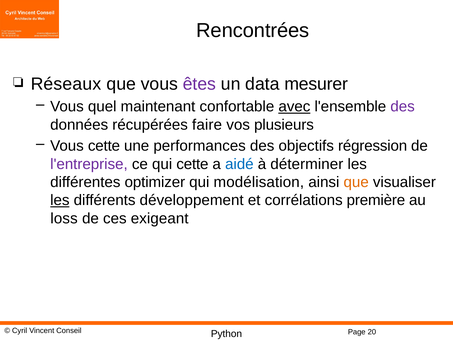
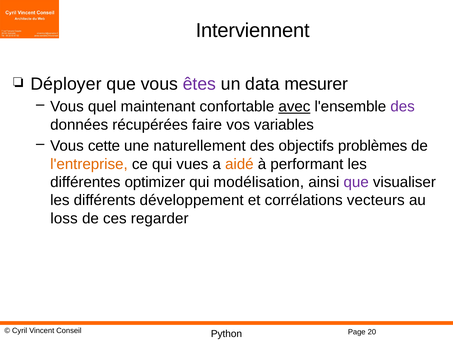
Rencontrées: Rencontrées -> Interviennent (253, 30)
Réseaux: Réseaux -> Déployer (66, 84)
plusieurs: plusieurs -> variables (284, 125)
performances: performances -> naturellement (200, 146)
régression: régression -> problèmes (373, 146)
l'entreprise colour: purple -> orange (89, 164)
qui cette: cette -> vues (192, 164)
aidé colour: blue -> orange (239, 164)
déterminer: déterminer -> performant (307, 164)
que colour: orange -> purple (356, 182)
les underline: present -> none (60, 200)
première: première -> vecteurs (376, 200)
exigeant: exigeant -> regarder (160, 218)
